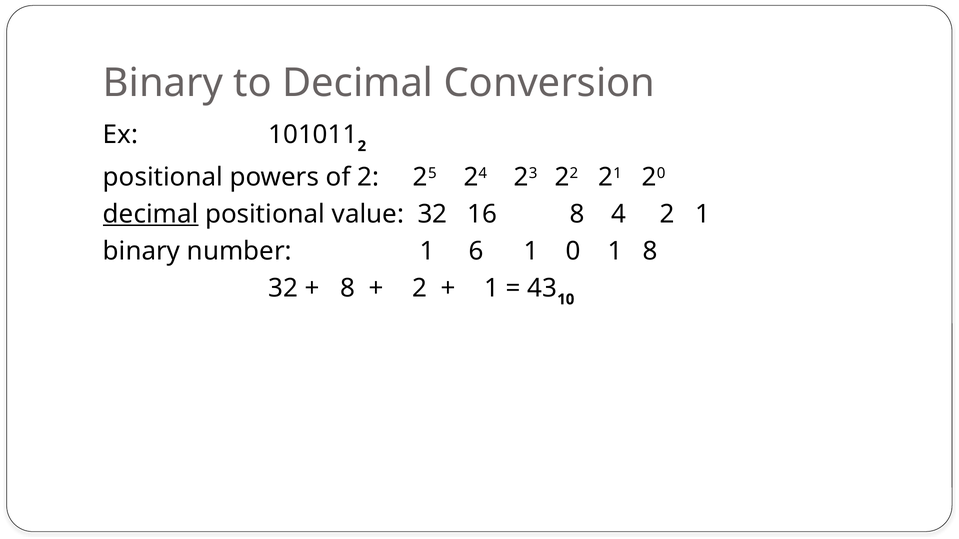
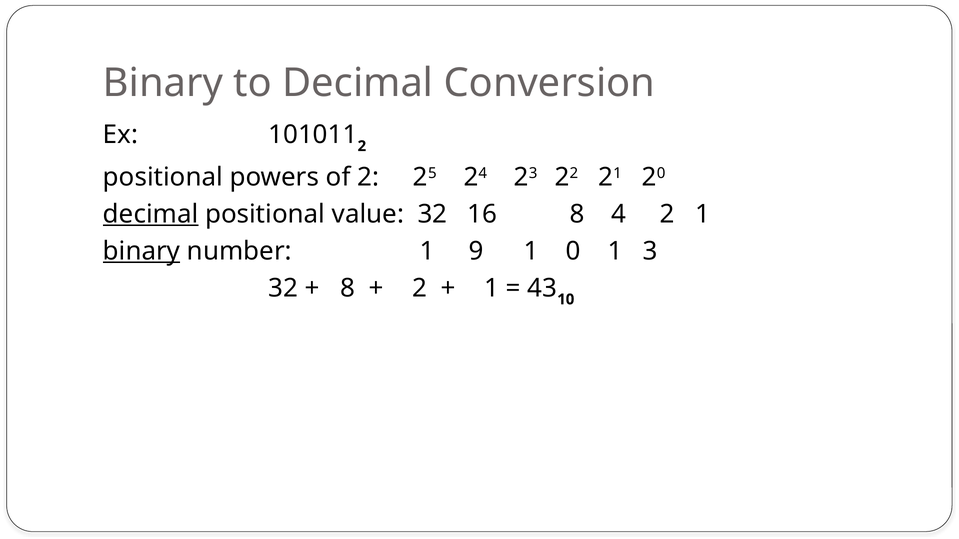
binary underline: none -> present (142, 251)
6: 6 -> 9 (476, 251)
1 8: 8 -> 3 (650, 251)
